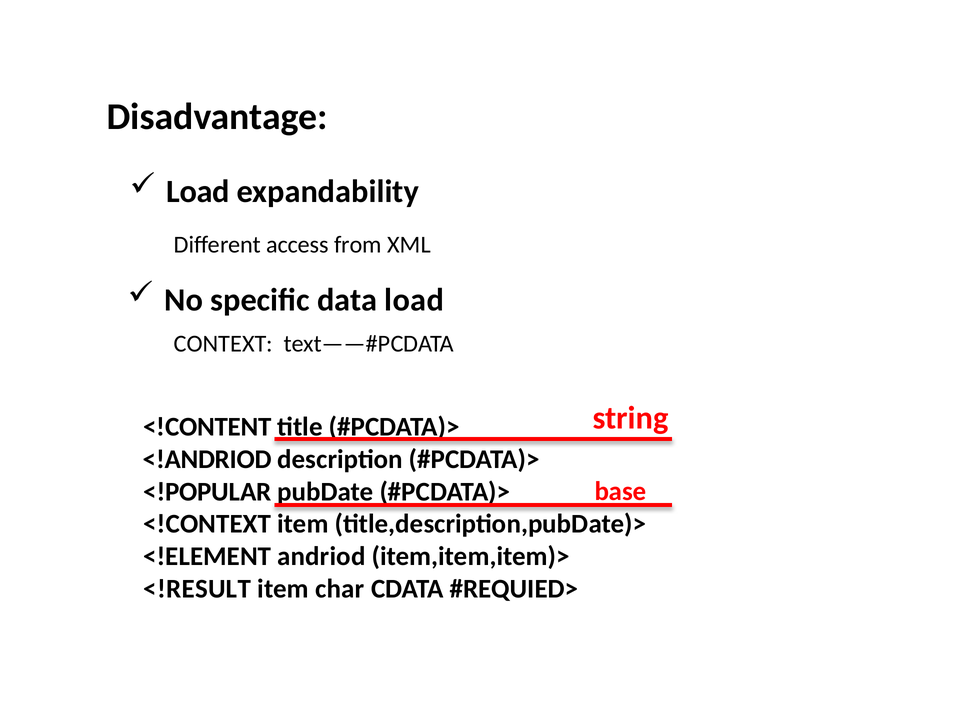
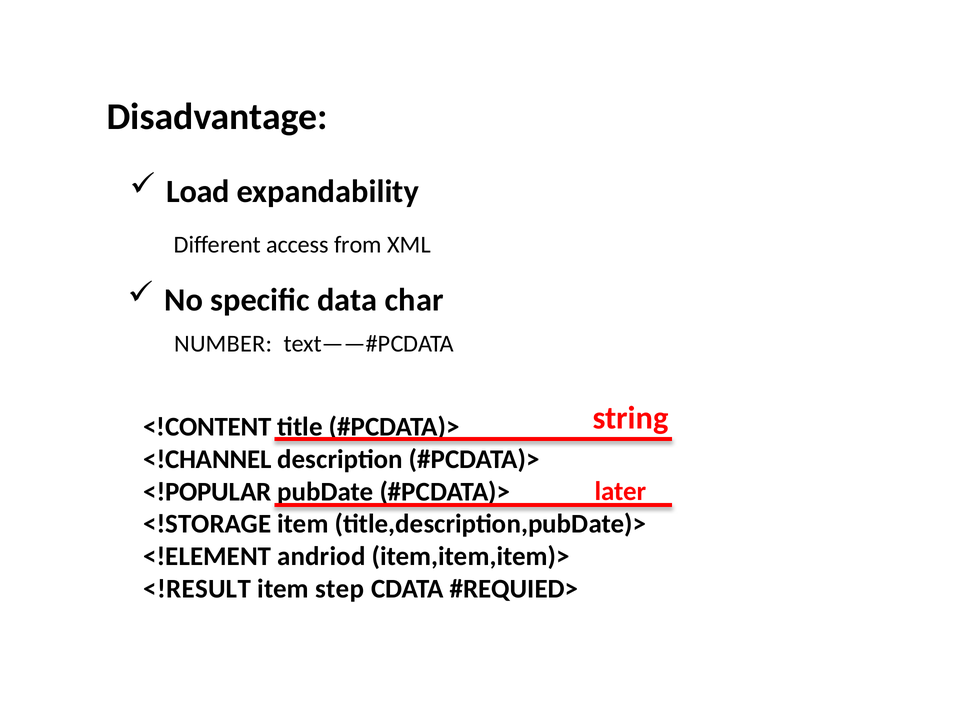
data load: load -> char (414, 300)
CONTEXT: CONTEXT -> NUMBER (223, 344)
<!ANDRIOD: <!ANDRIOD -> <!CHANNEL (207, 459)
base: base -> later (620, 492)
<!CONTEXT: <!CONTEXT -> <!STORAGE (207, 524)
char: char -> step (340, 589)
